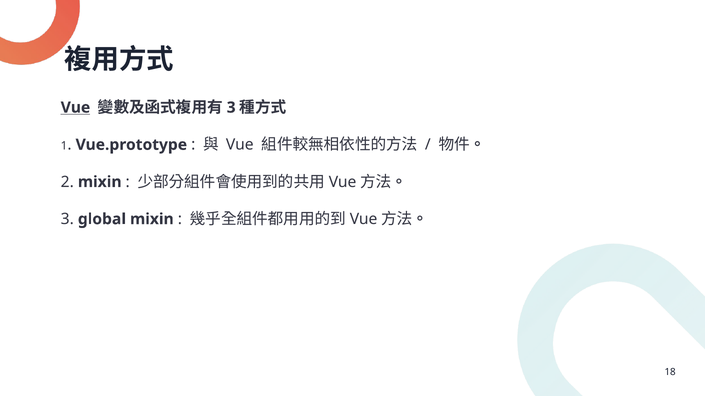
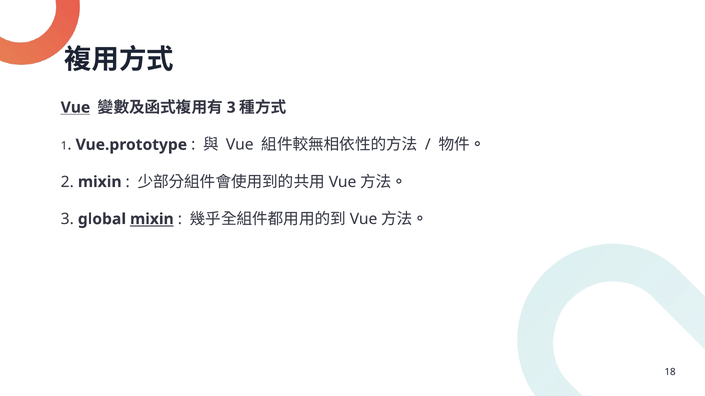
mixin underline: none -> present (152, 219)
